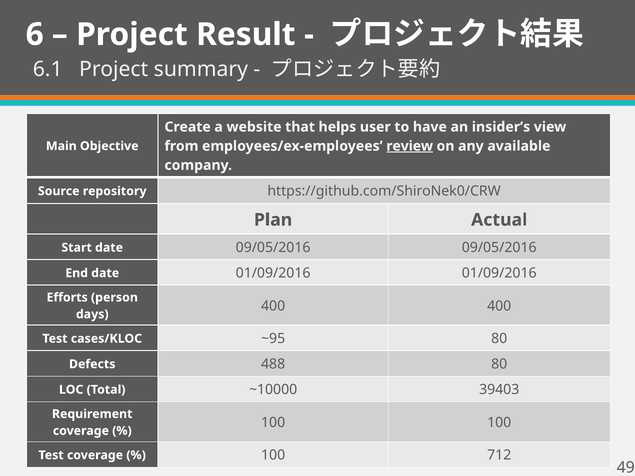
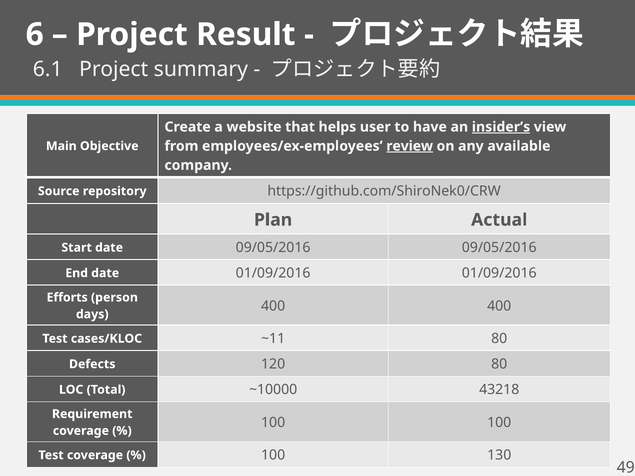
insider’s underline: none -> present (501, 127)
~95: ~95 -> ~11 (273, 339)
488: 488 -> 120 (273, 364)
39403: 39403 -> 43218 (499, 390)
712: 712 -> 130 (499, 455)
